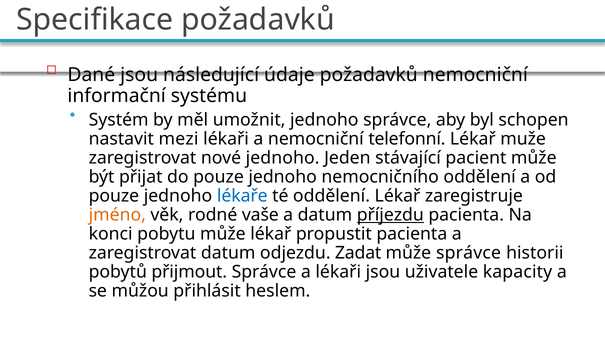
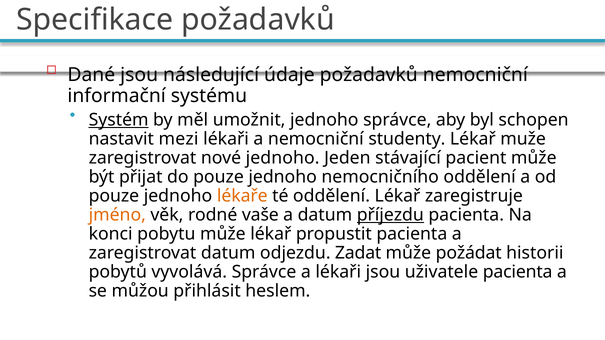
Systém underline: none -> present (119, 120)
telefonní: telefonní -> studenty (407, 139)
lékaře colour: blue -> orange (242, 196)
může správce: správce -> požádat (469, 253)
přijmout: přijmout -> vyvolává (189, 272)
uživatele kapacity: kapacity -> pacienta (518, 272)
